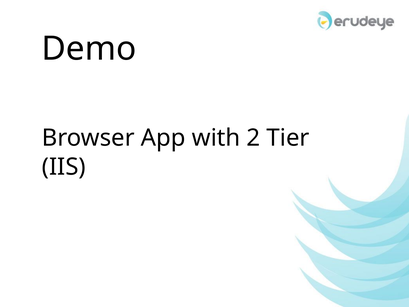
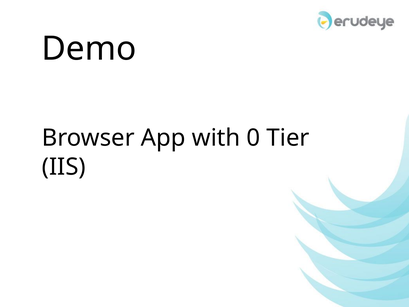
2: 2 -> 0 (253, 138)
